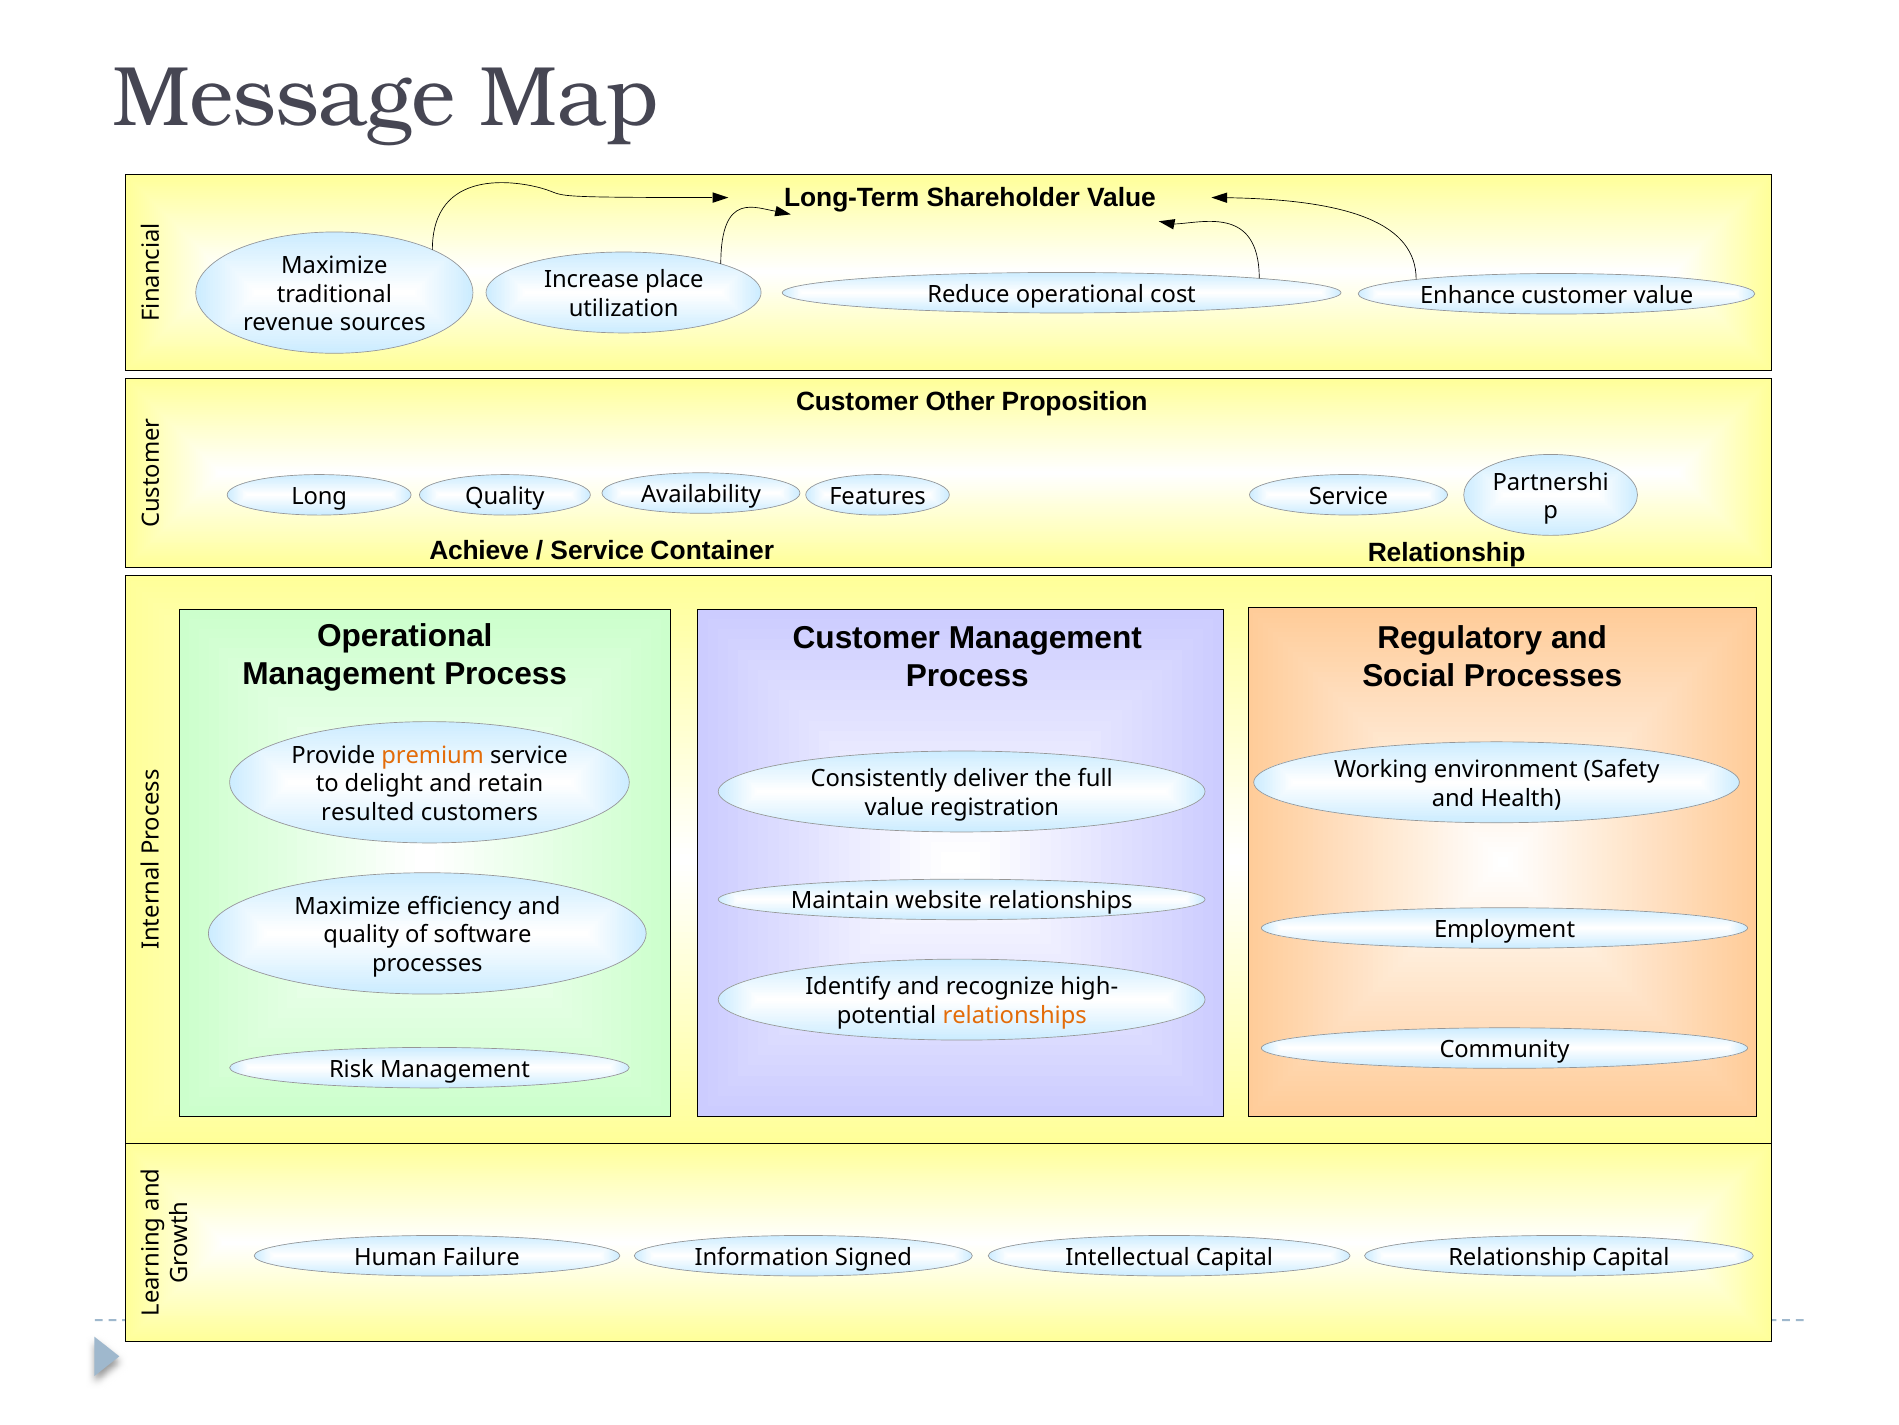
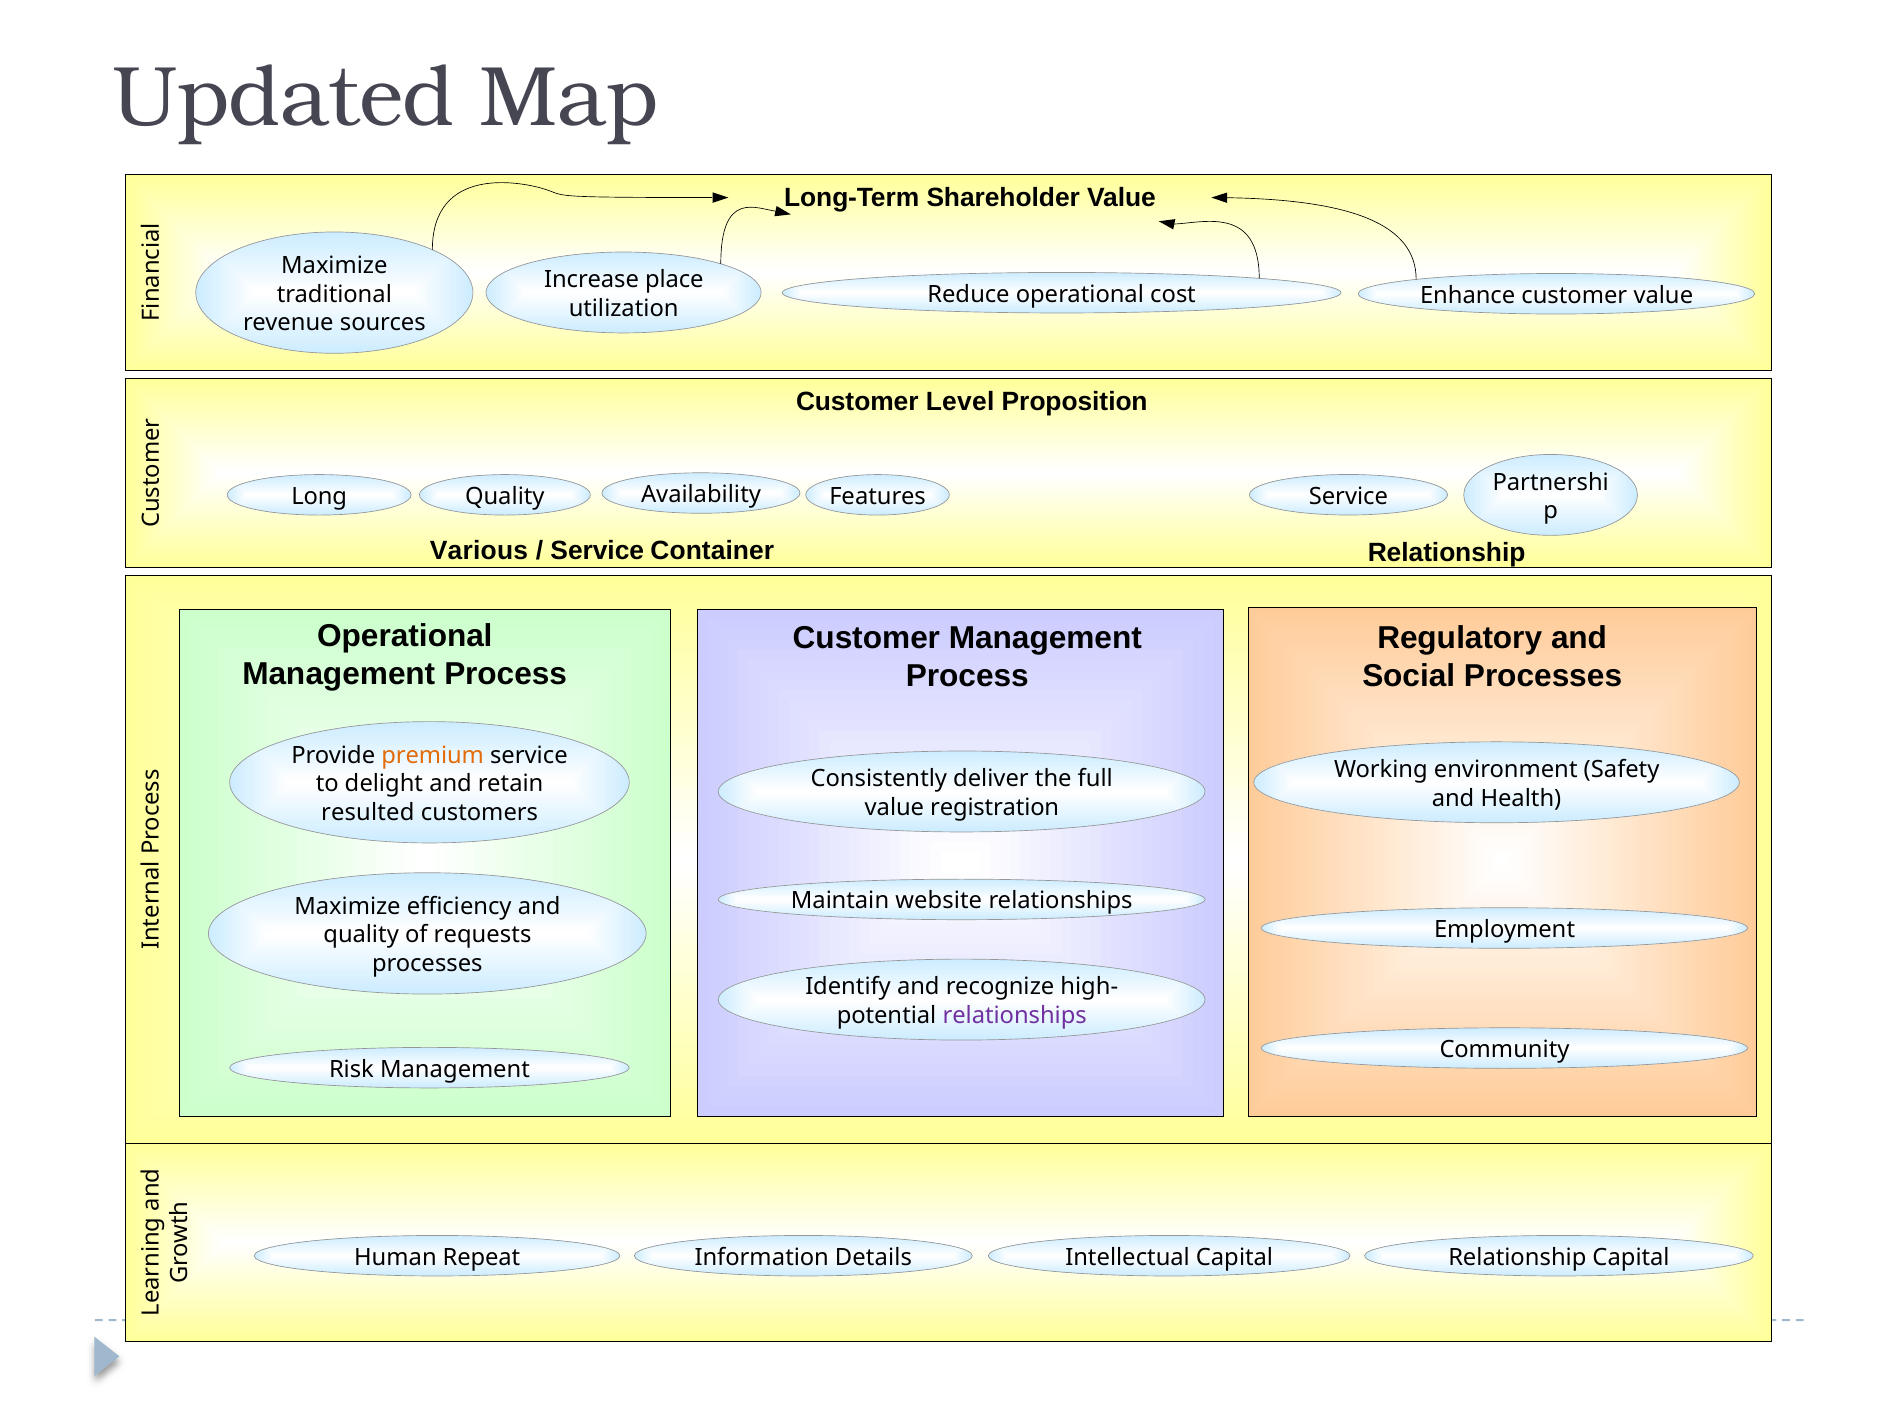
Message: Message -> Updated (284, 97)
Other: Other -> Level (960, 402)
Achieve: Achieve -> Various (479, 551)
software: software -> requests (483, 934)
relationships colour: orange -> purple (1015, 1015)
Failure: Failure -> Repeat (481, 1257)
Signed: Signed -> Details (873, 1257)
